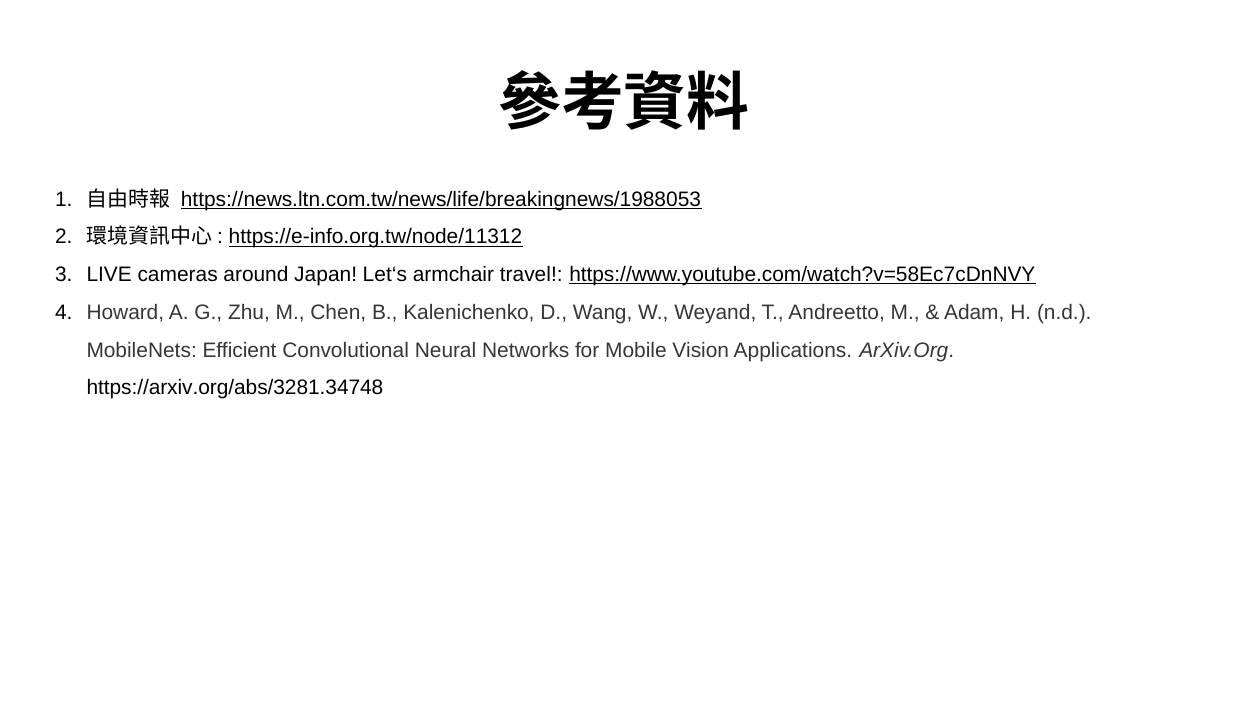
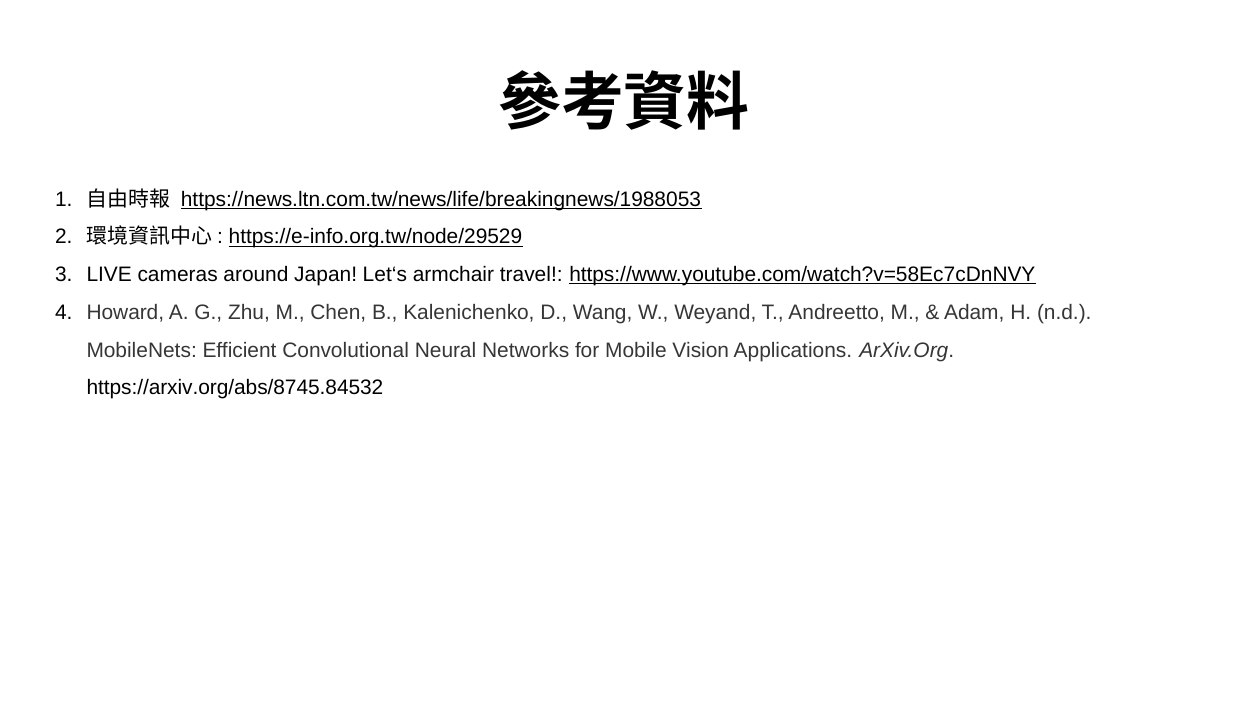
https://e-info.org.tw/node/11312: https://e-info.org.tw/node/11312 -> https://e-info.org.tw/node/29529 (375, 237)
https://arxiv.org/abs/3281.34748: https://arxiv.org/abs/3281.34748 -> https://arxiv.org/abs/8745.84532 (235, 388)
